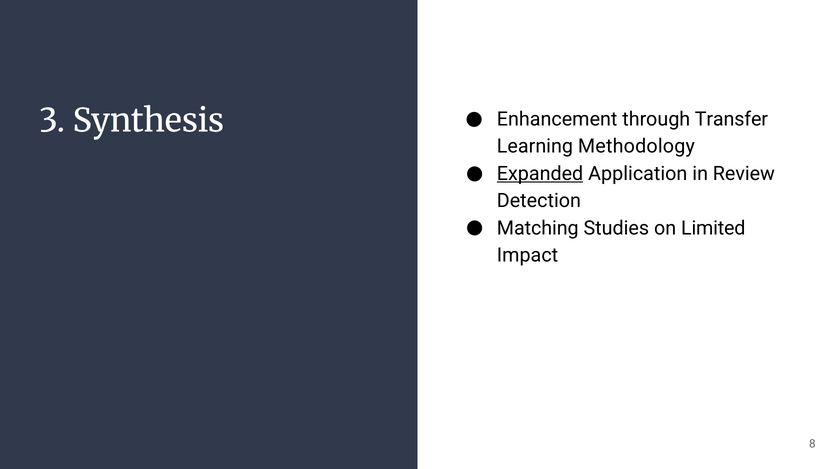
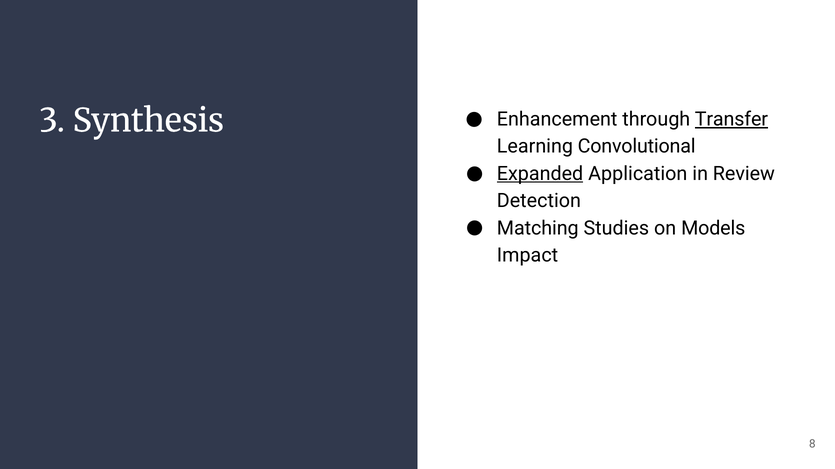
Transfer underline: none -> present (731, 119)
Methodology: Methodology -> Convolutional (637, 147)
Limited: Limited -> Models (713, 228)
